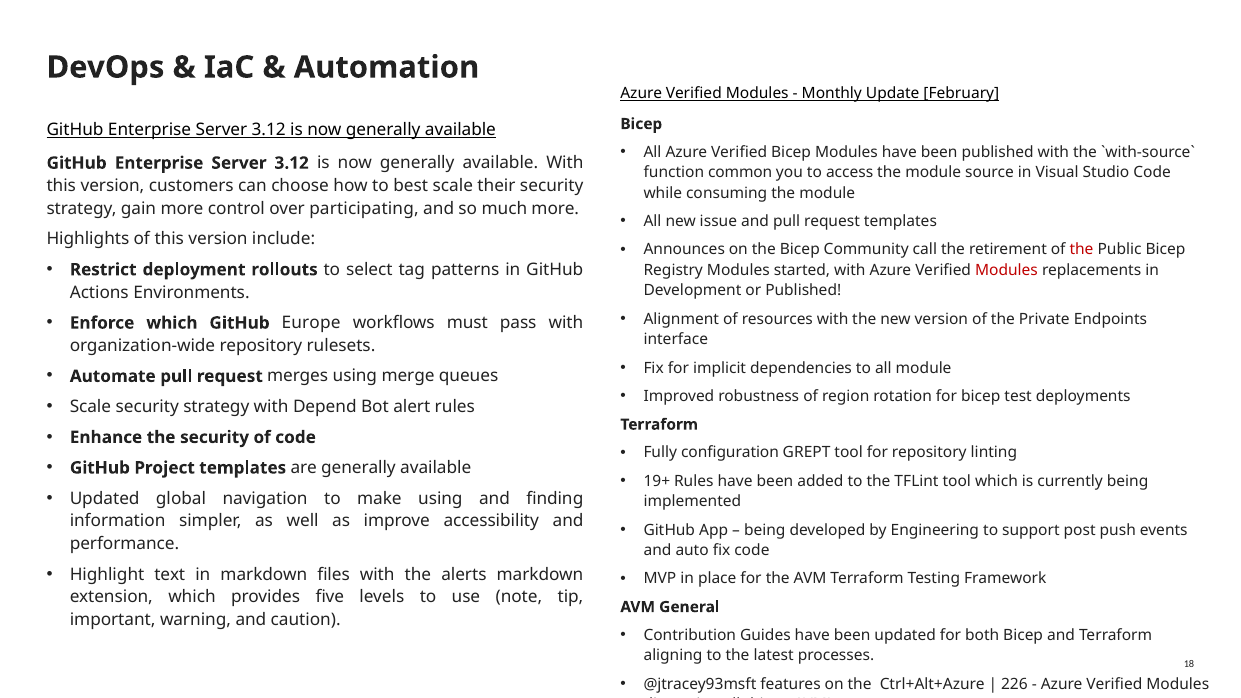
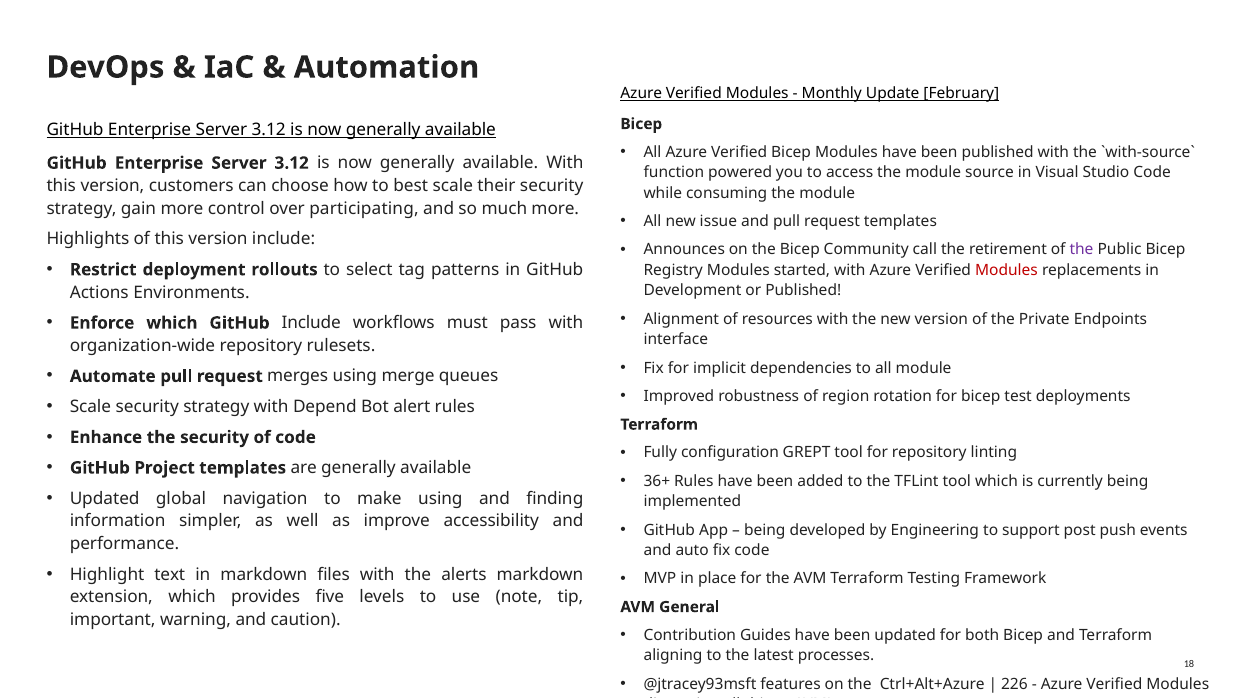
common: common -> powered (740, 173)
the colour: red -> purple (1082, 250)
GitHub Europe: Europe -> Include (311, 323)
19+: 19+ -> 36+ (657, 481)
